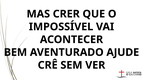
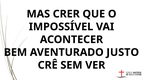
AJUDE: AJUDE -> JUSTO (123, 53)
